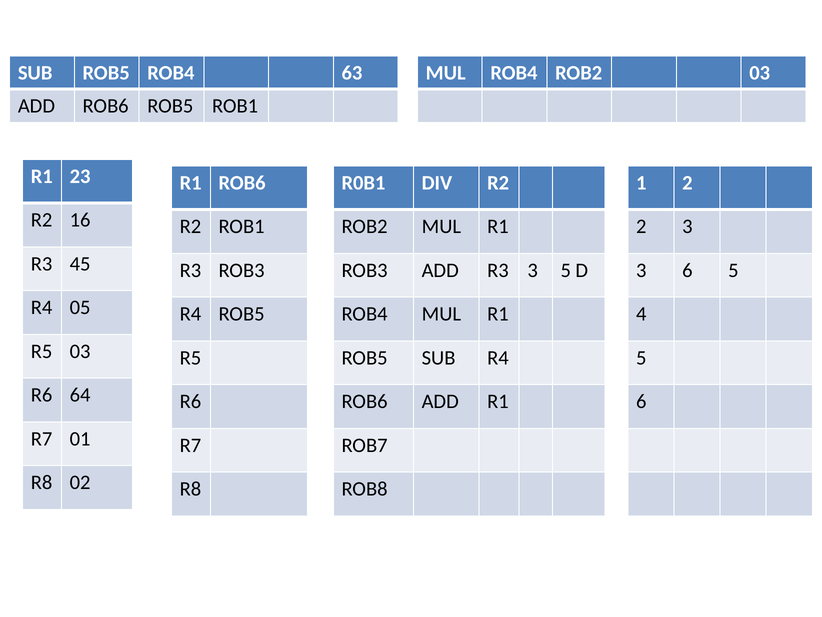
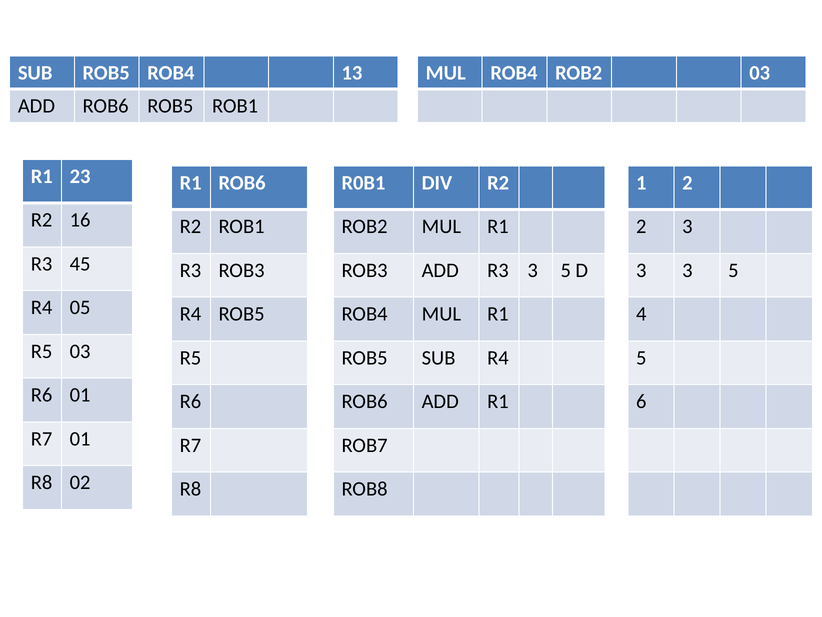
63: 63 -> 13 (352, 73)
6: 6 -> 3 (687, 270)
R6 64: 64 -> 01 (80, 395)
